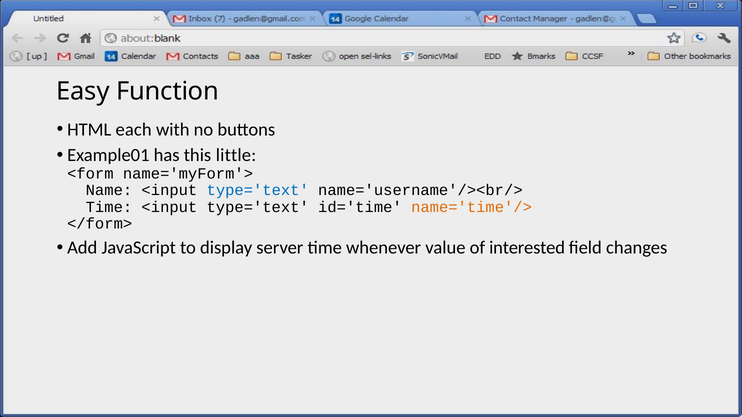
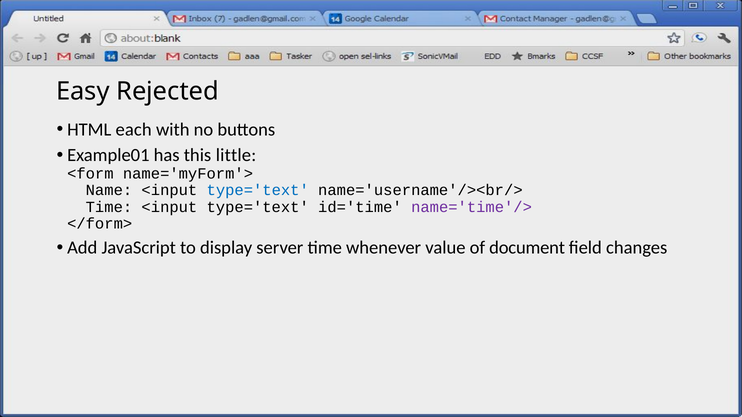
Function: Function -> Rejected (168, 91)
name='time'/> colour: orange -> purple (472, 207)
interested: interested -> document (527, 248)
